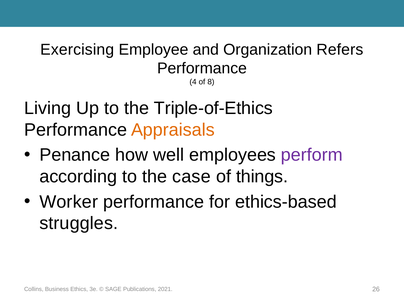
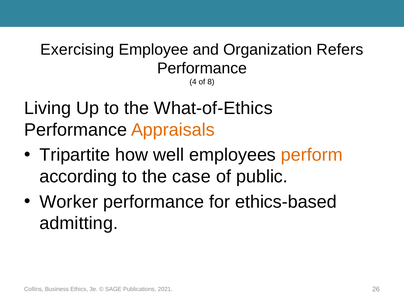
Triple-of-Ethics: Triple-of-Ethics -> What-of-Ethics (213, 108)
Penance: Penance -> Tripartite (75, 155)
perform colour: purple -> orange (312, 155)
things: things -> public (262, 177)
struggles: struggles -> admitting (79, 223)
